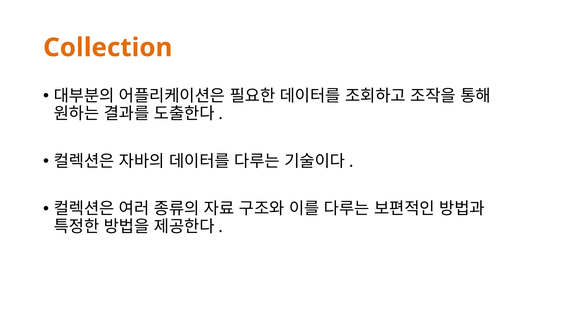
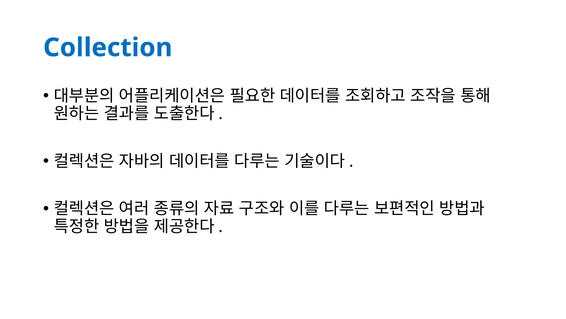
Collection colour: orange -> blue (108, 48)
